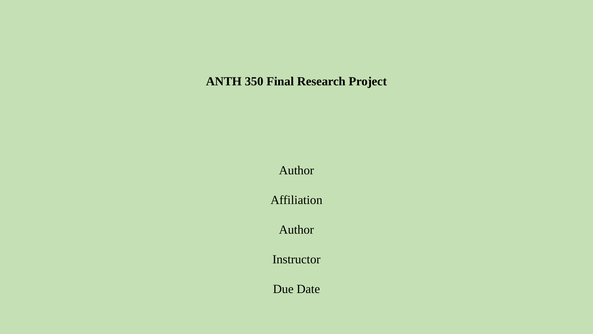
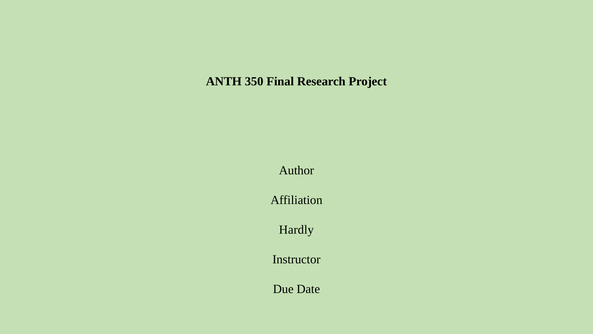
Author: Author -> Hardly (296, 229)
